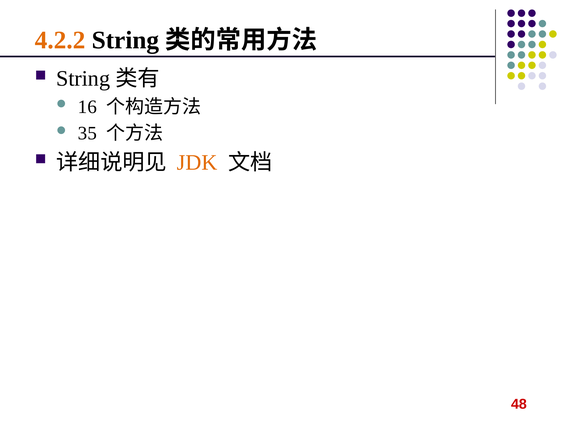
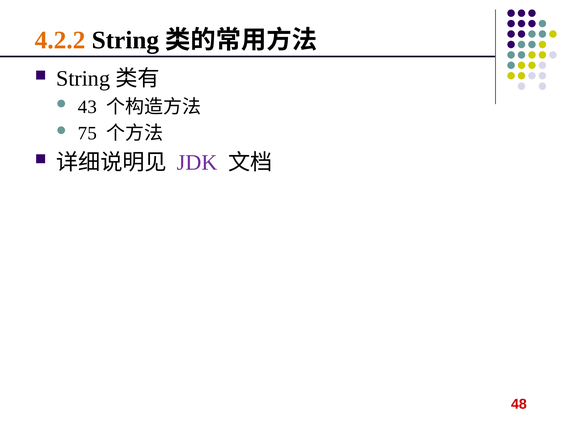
16: 16 -> 43 (87, 107)
35: 35 -> 75 (87, 134)
JDK colour: orange -> purple (197, 163)
